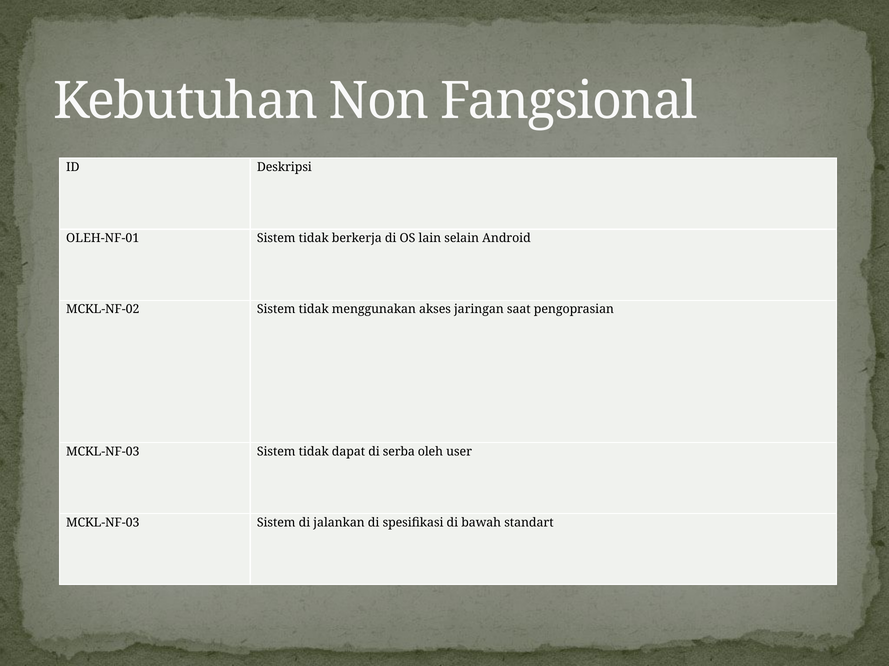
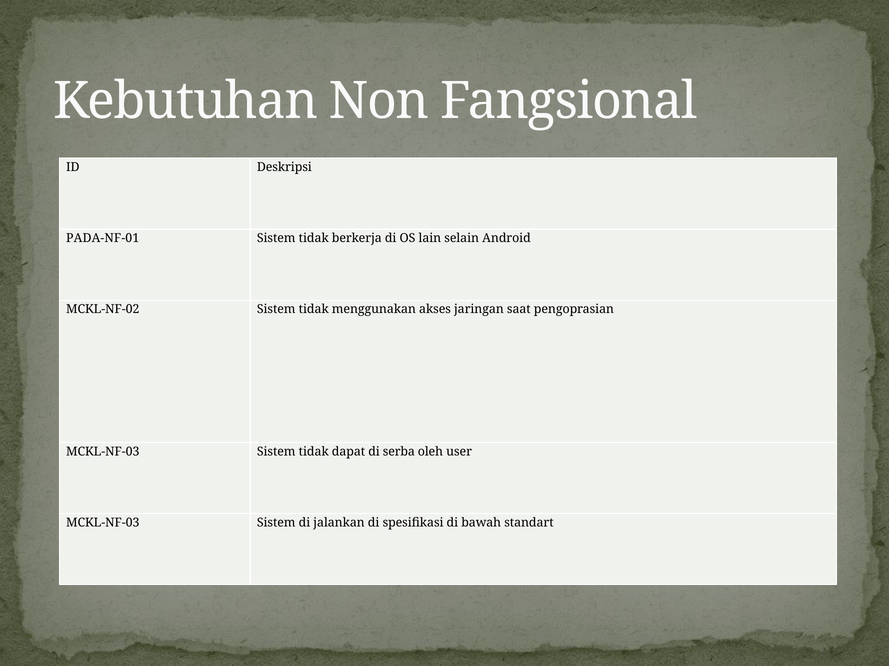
OLEH-NF-01: OLEH-NF-01 -> PADA-NF-01 (103, 239)
